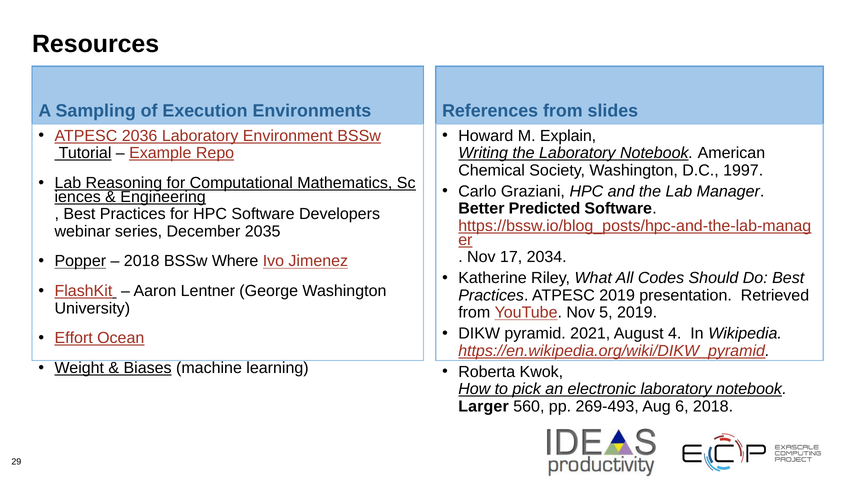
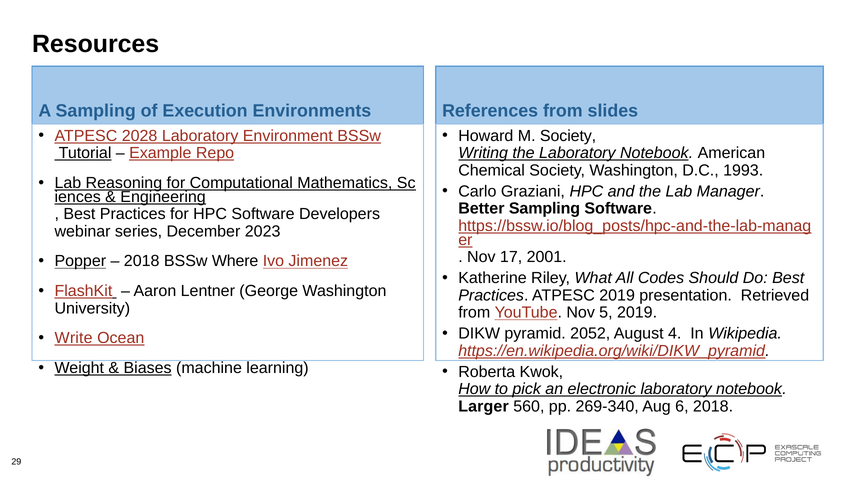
2036: 2036 -> 2028 (140, 136)
M Explain: Explain -> Society (568, 136)
1997: 1997 -> 1993 (743, 170)
Better Predicted: Predicted -> Sampling (545, 208)
2035: 2035 -> 2023 (263, 231)
2034: 2034 -> 2001 (547, 257)
2021: 2021 -> 2052 (590, 333)
Effort: Effort -> Write (74, 338)
269-493: 269-493 -> 269-340 (607, 406)
